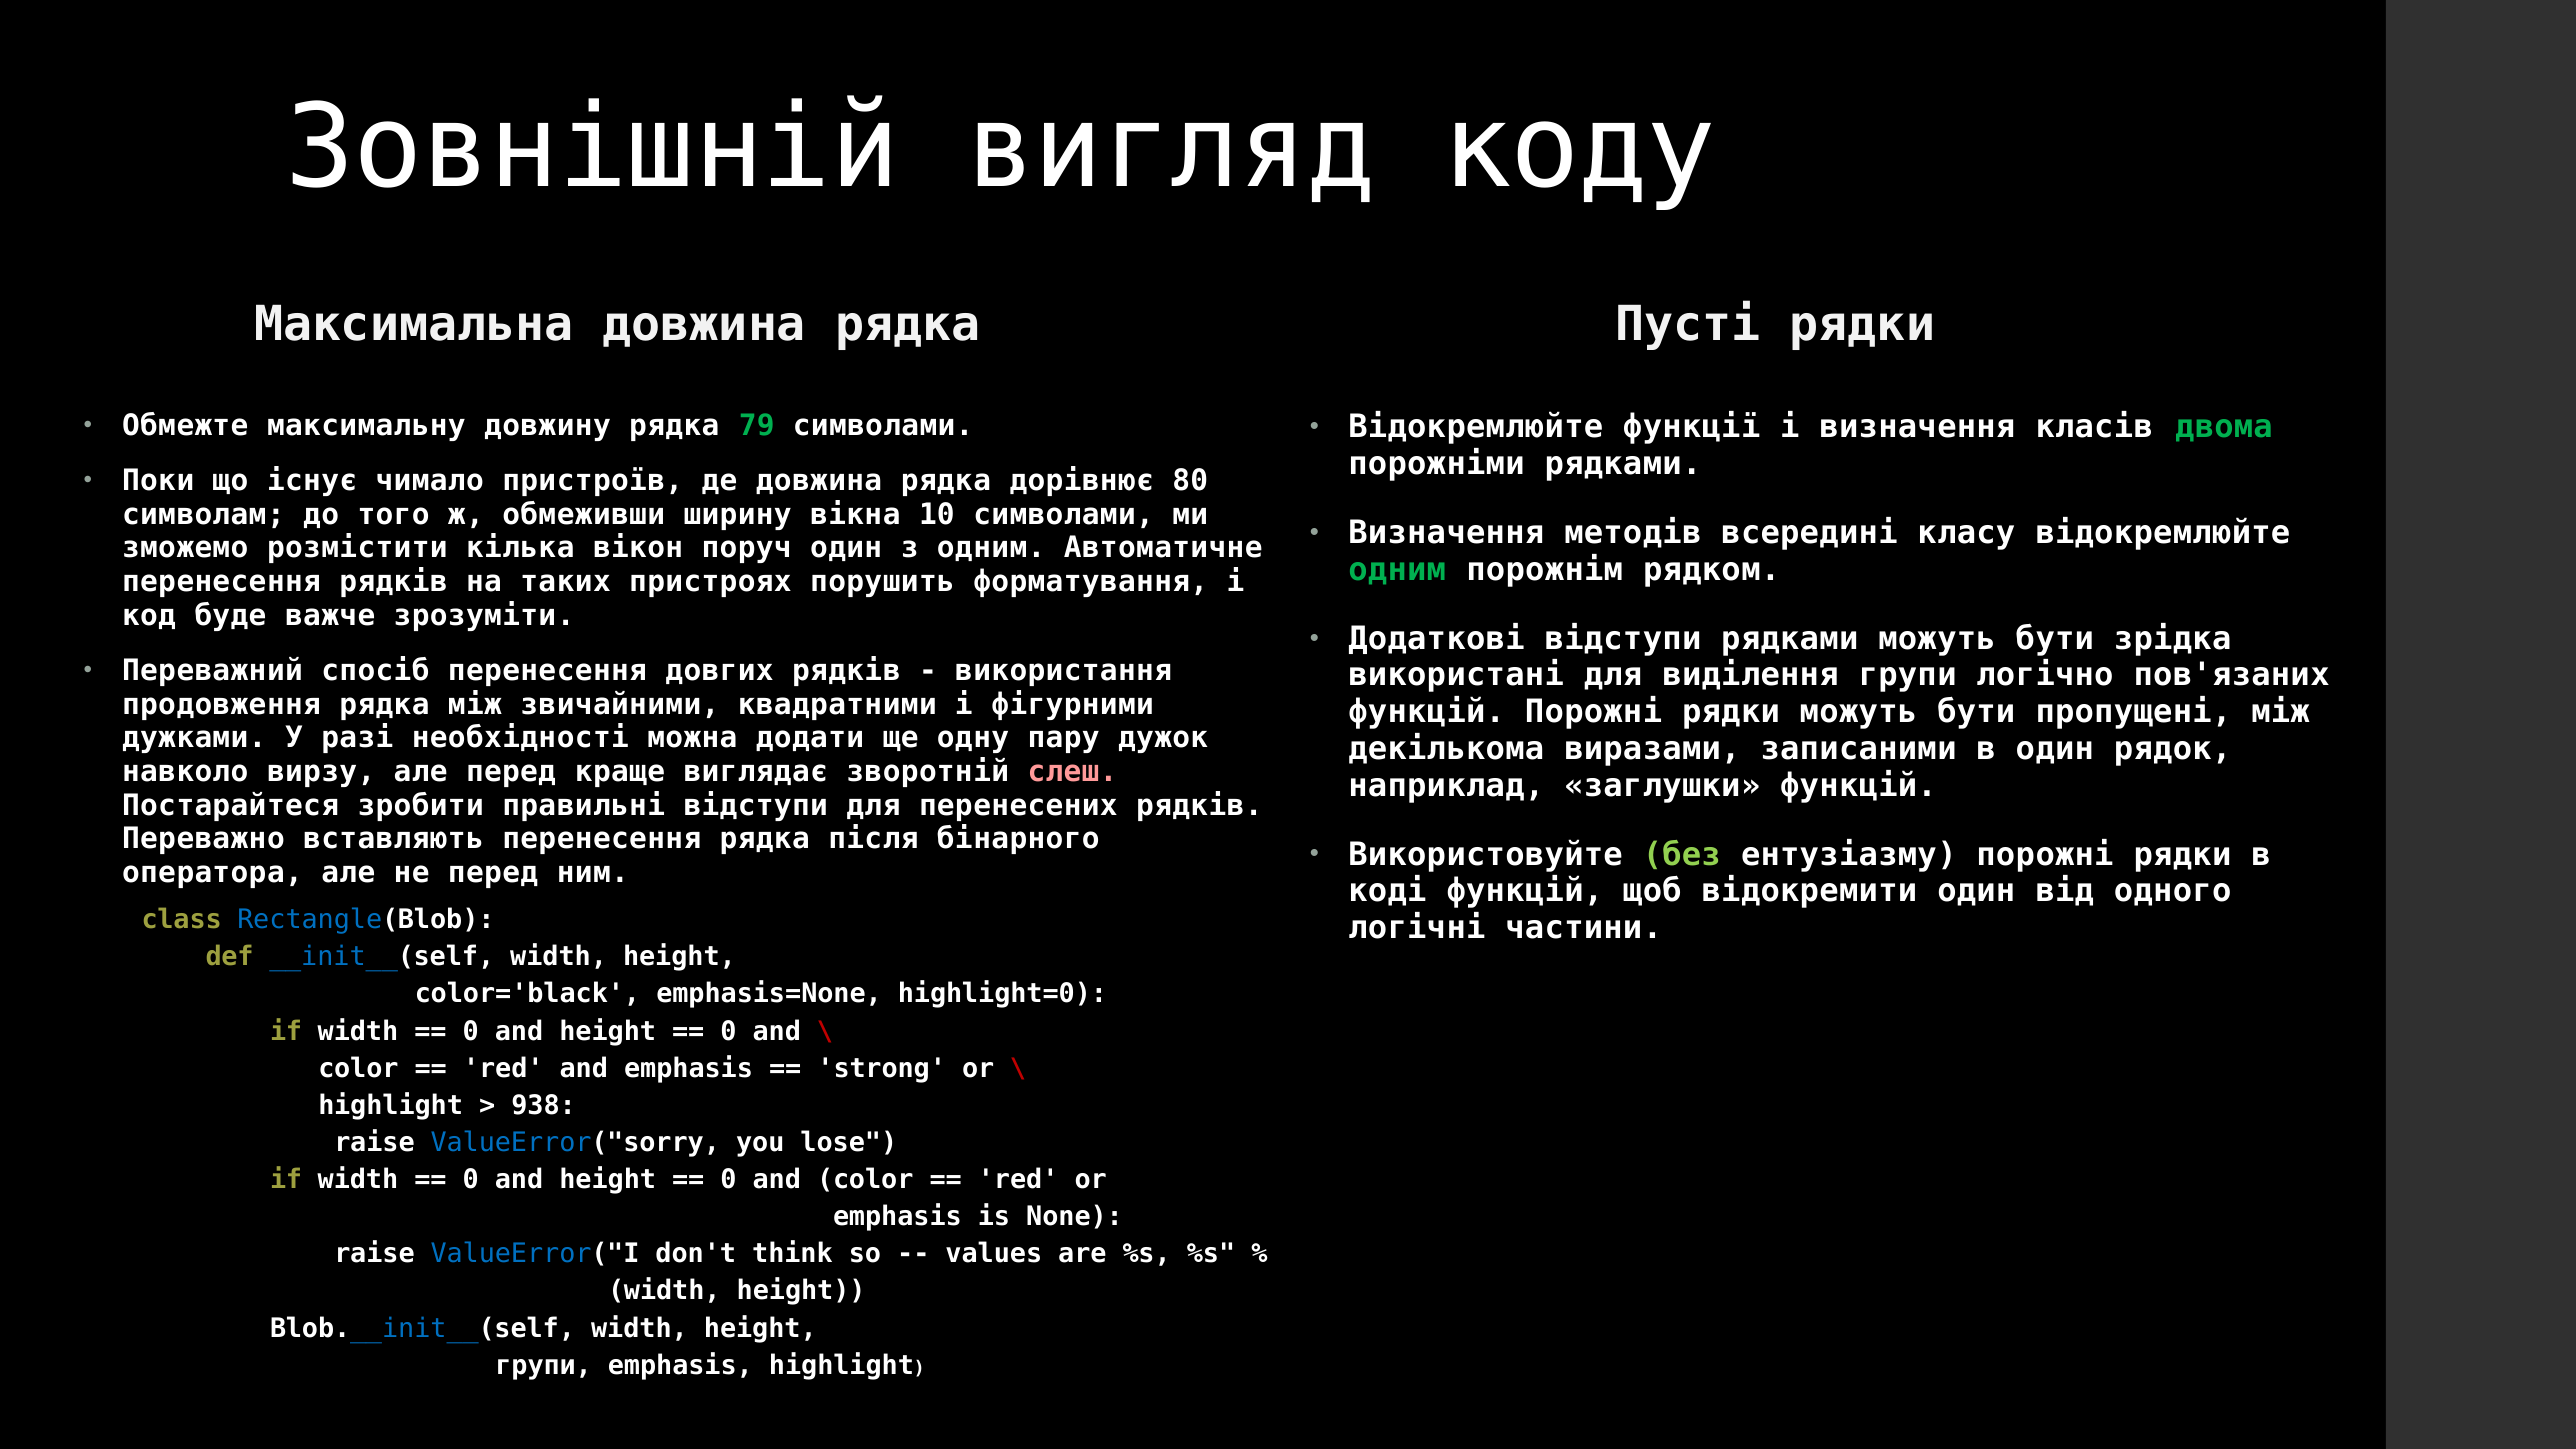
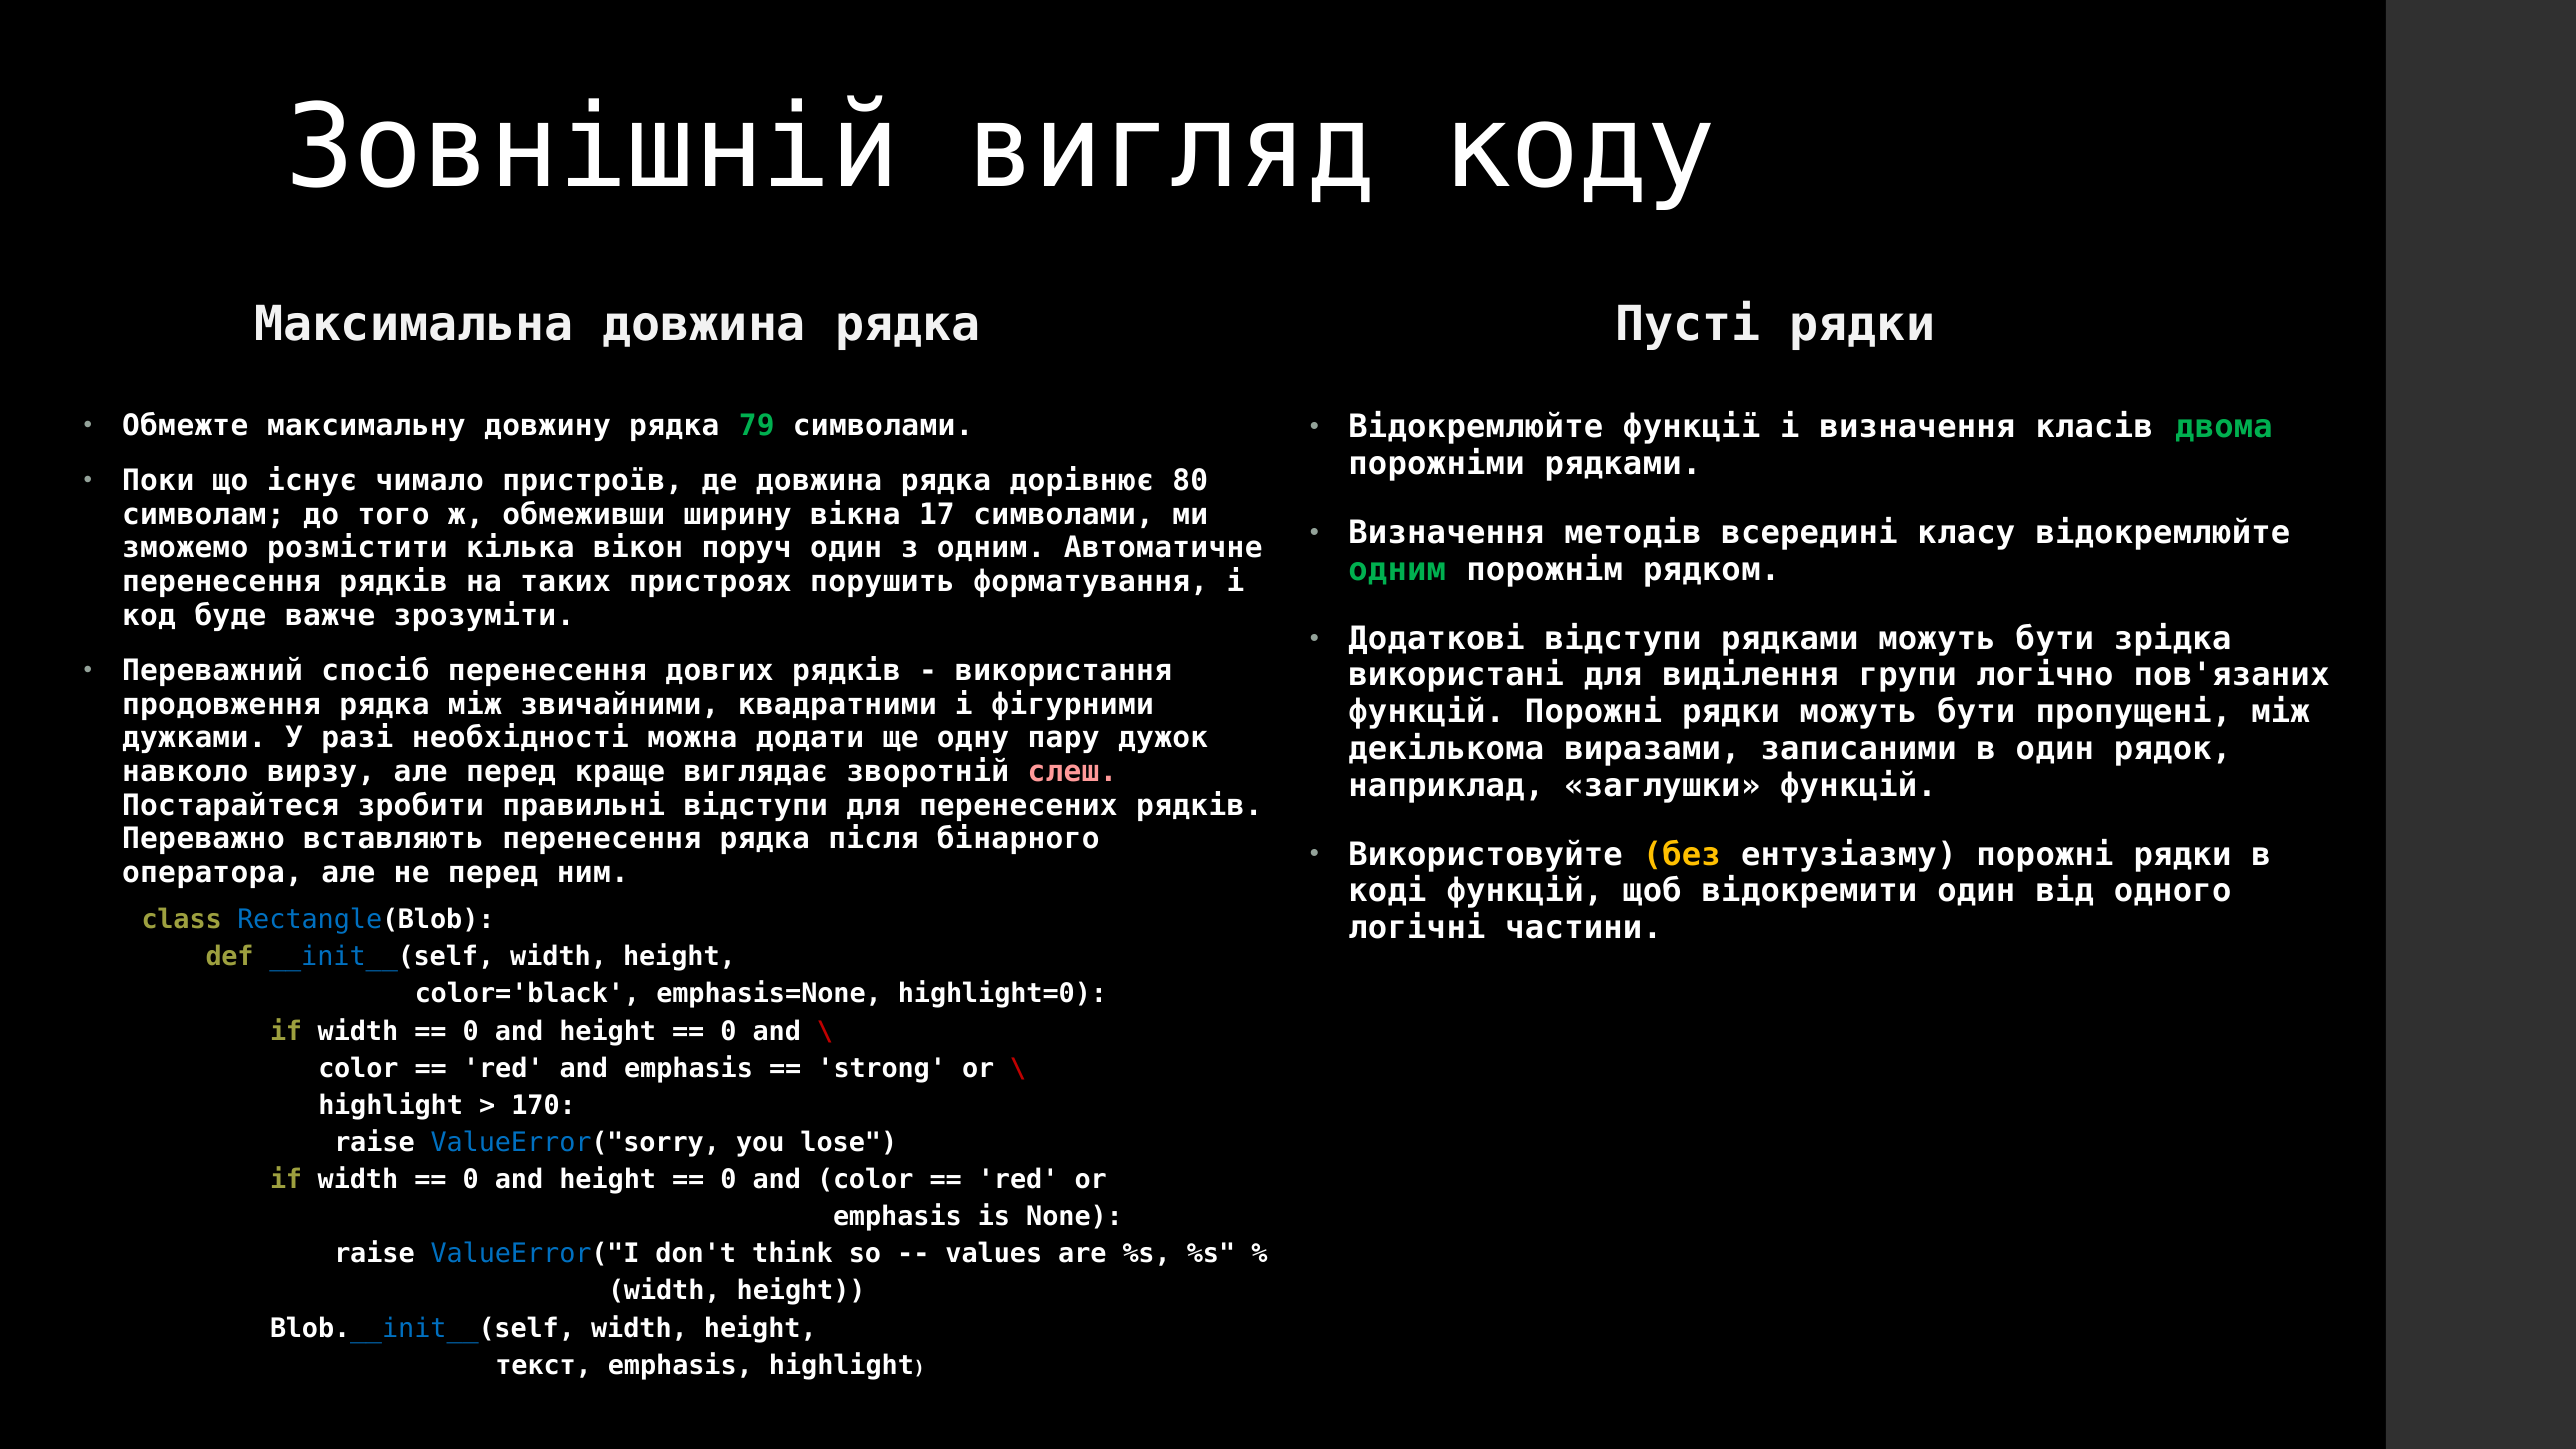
10: 10 -> 17 (937, 514)
без colour: light green -> yellow (1682, 854)
938: 938 -> 170 (544, 1105)
групи: групи -> текст (544, 1365)
